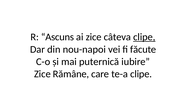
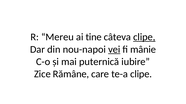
Ascuns: Ascuns -> Mereu (57, 37)
ai zice: zice -> tine (94, 37)
vei underline: none -> present (114, 50)
făcute: făcute -> mânie (143, 50)
